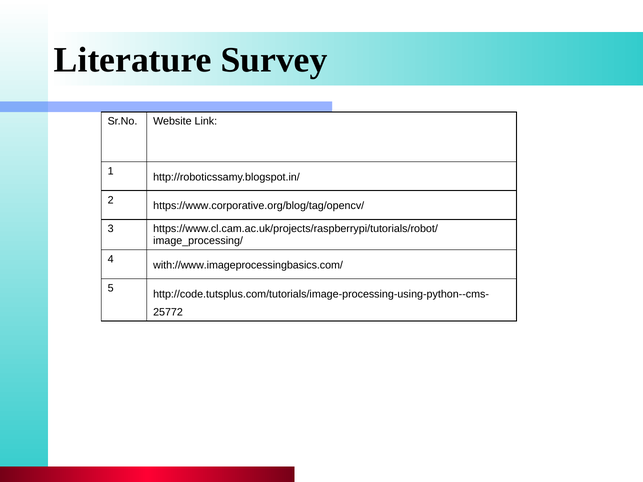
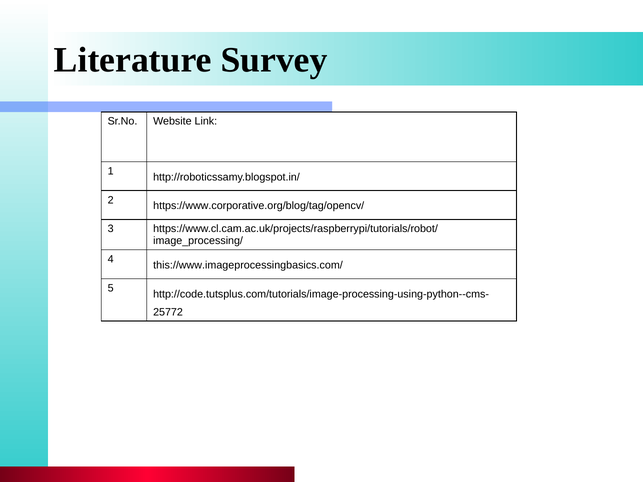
with://www.imageprocessingbasics.com/: with://www.imageprocessingbasics.com/ -> this://www.imageprocessingbasics.com/ (248, 265)
